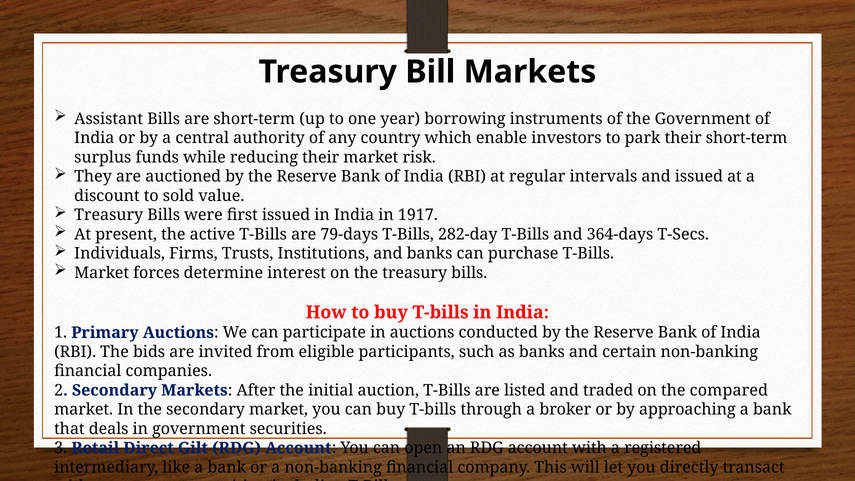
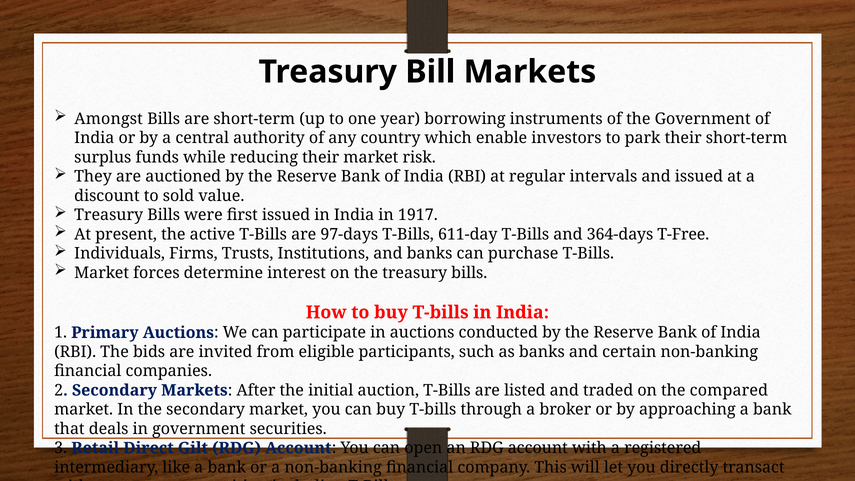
Assistant: Assistant -> Amongst (109, 119)
79-days: 79-days -> 97-days (349, 234)
282-day: 282-day -> 611-day (468, 234)
T-Secs: T-Secs -> T-Free (683, 234)
